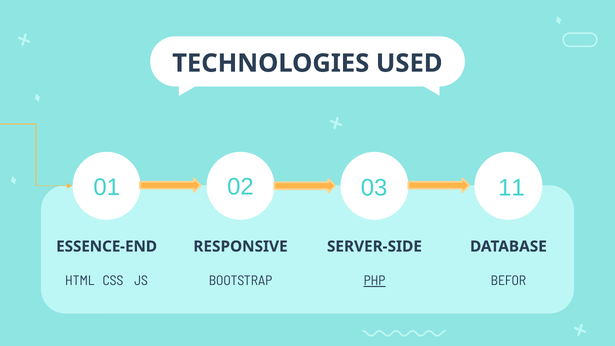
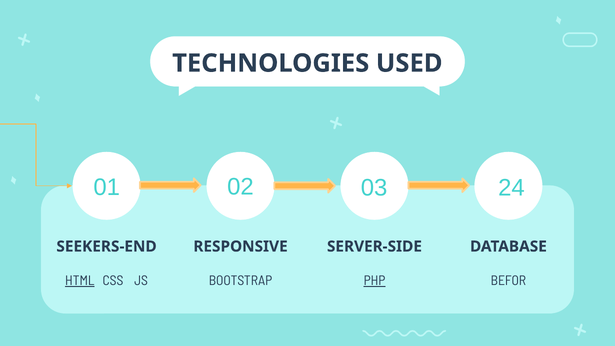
11: 11 -> 24 (511, 188)
ESSENCE-END: ESSENCE-END -> SEEKERS-END (107, 246)
HTML underline: none -> present (80, 281)
